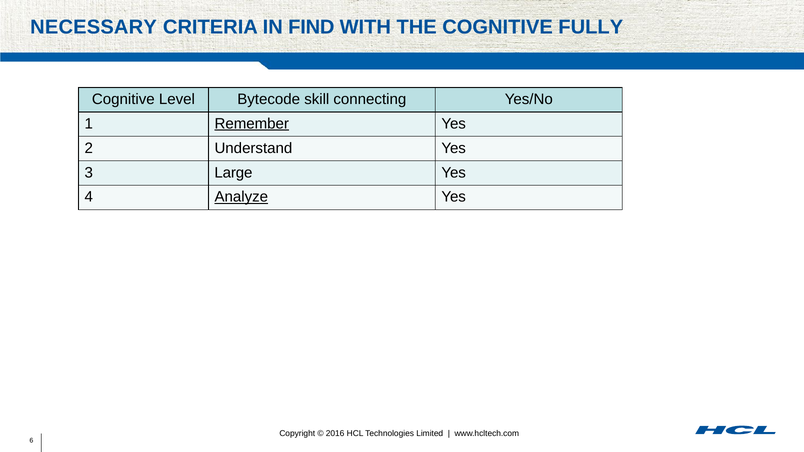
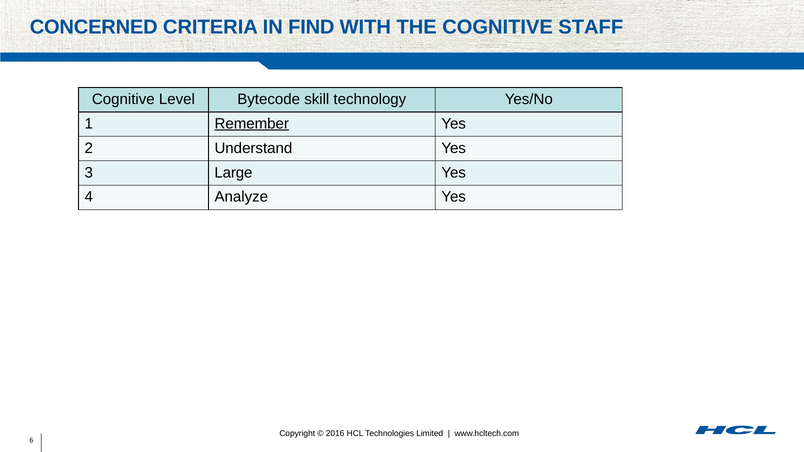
NECESSARY: NECESSARY -> CONCERNED (94, 27)
FULLY: FULLY -> STAFF (591, 27)
connecting: connecting -> technology (370, 99)
Analyze underline: present -> none (241, 197)
